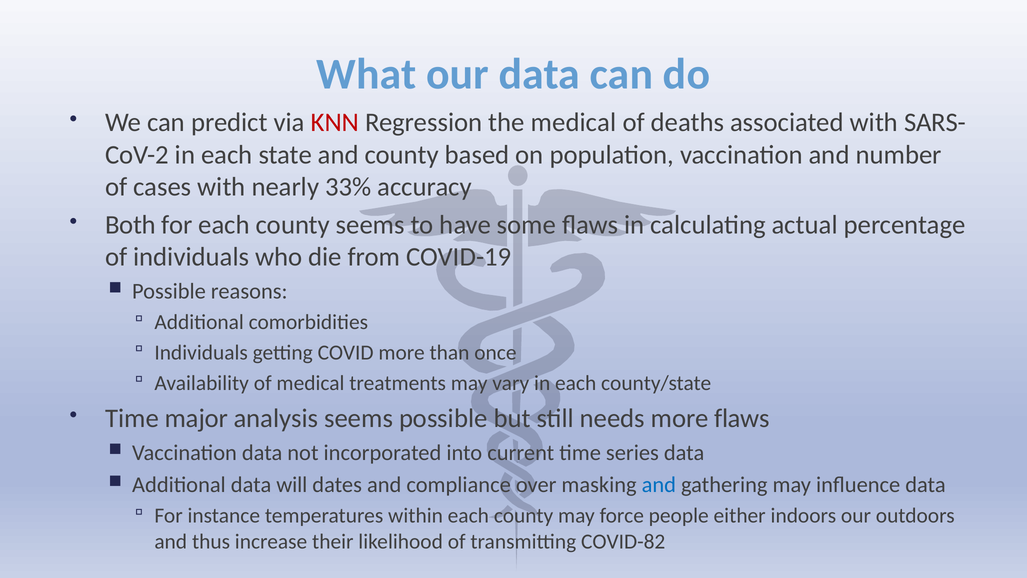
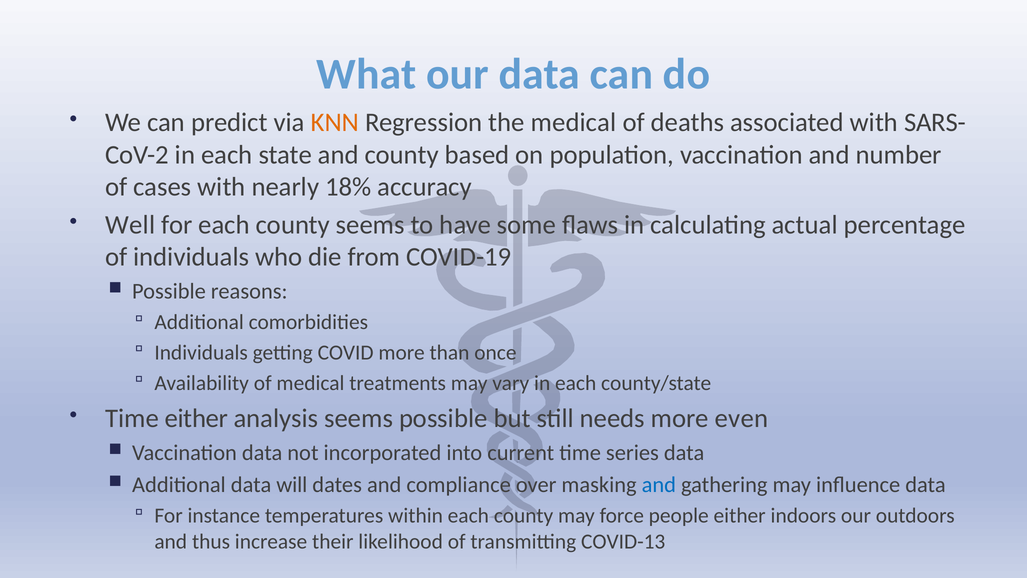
KNN colour: red -> orange (335, 123)
33%: 33% -> 18% (348, 187)
Both: Both -> Well (130, 225)
Time major: major -> either (196, 418)
more flaws: flaws -> even (742, 418)
COVID-82: COVID-82 -> COVID-13 (623, 541)
